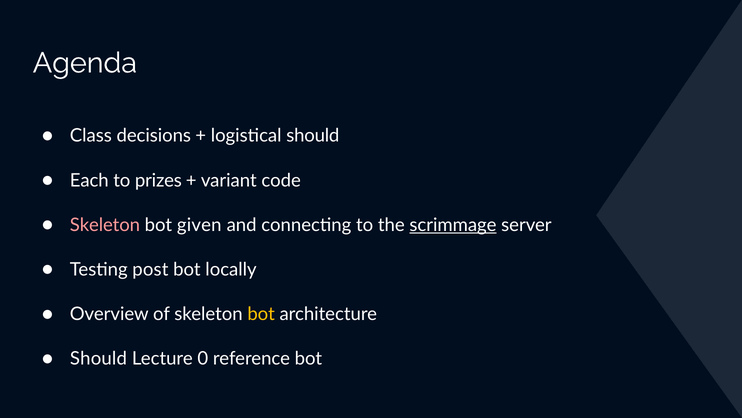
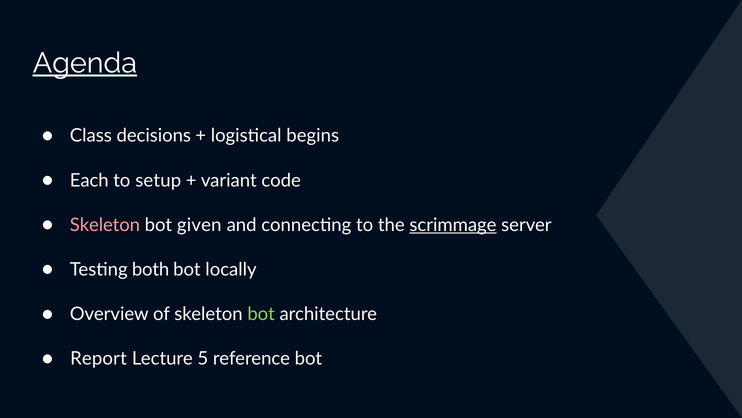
Agenda underline: none -> present (85, 63)
logistical should: should -> begins (313, 136)
prizes: prizes -> setup (158, 180)
post: post -> both (151, 269)
bot colour: yellow -> light green (261, 314)
Should: Should -> Report (98, 358)
0: 0 -> 5 (203, 358)
